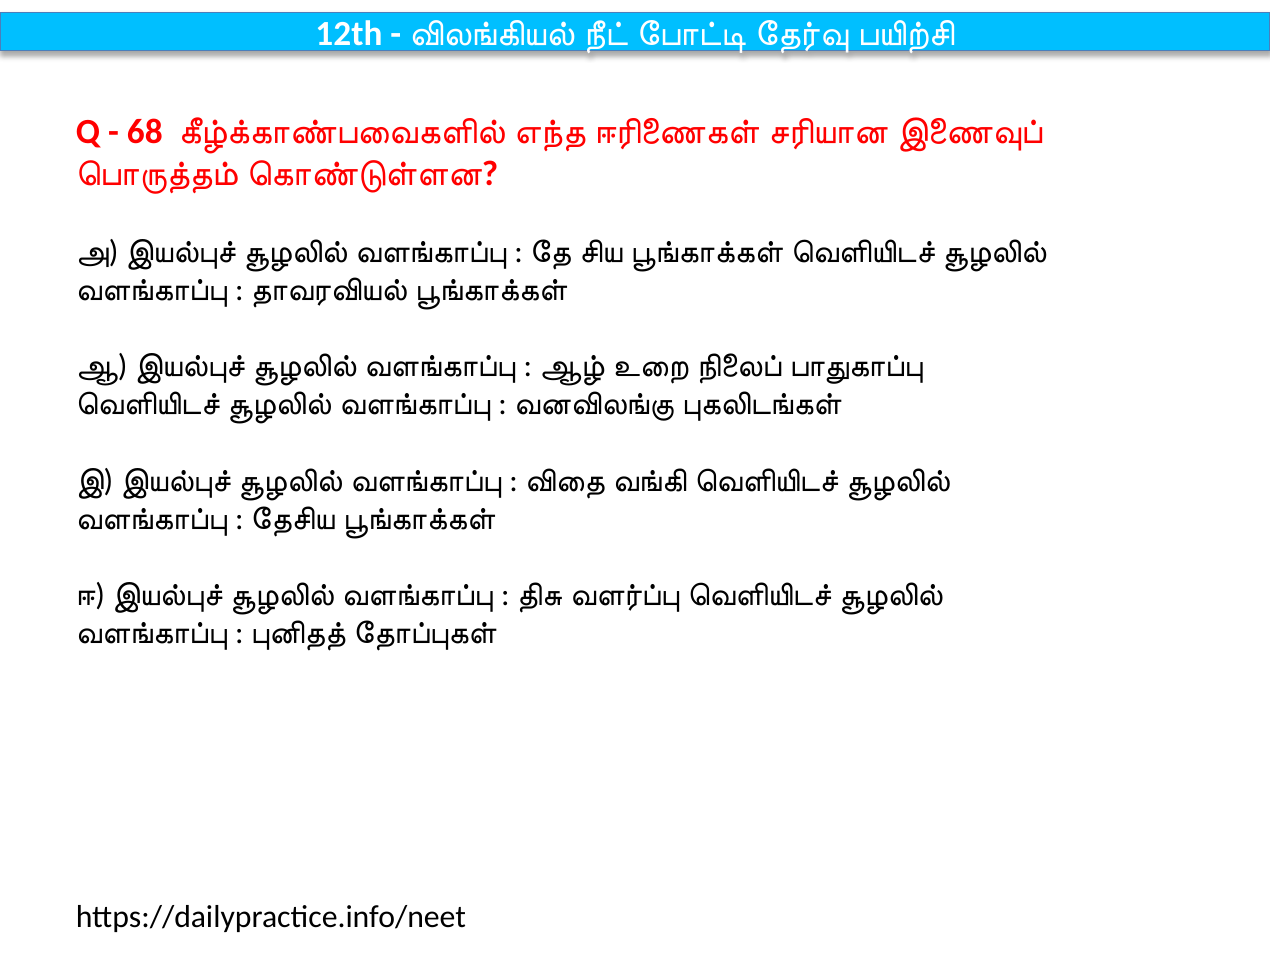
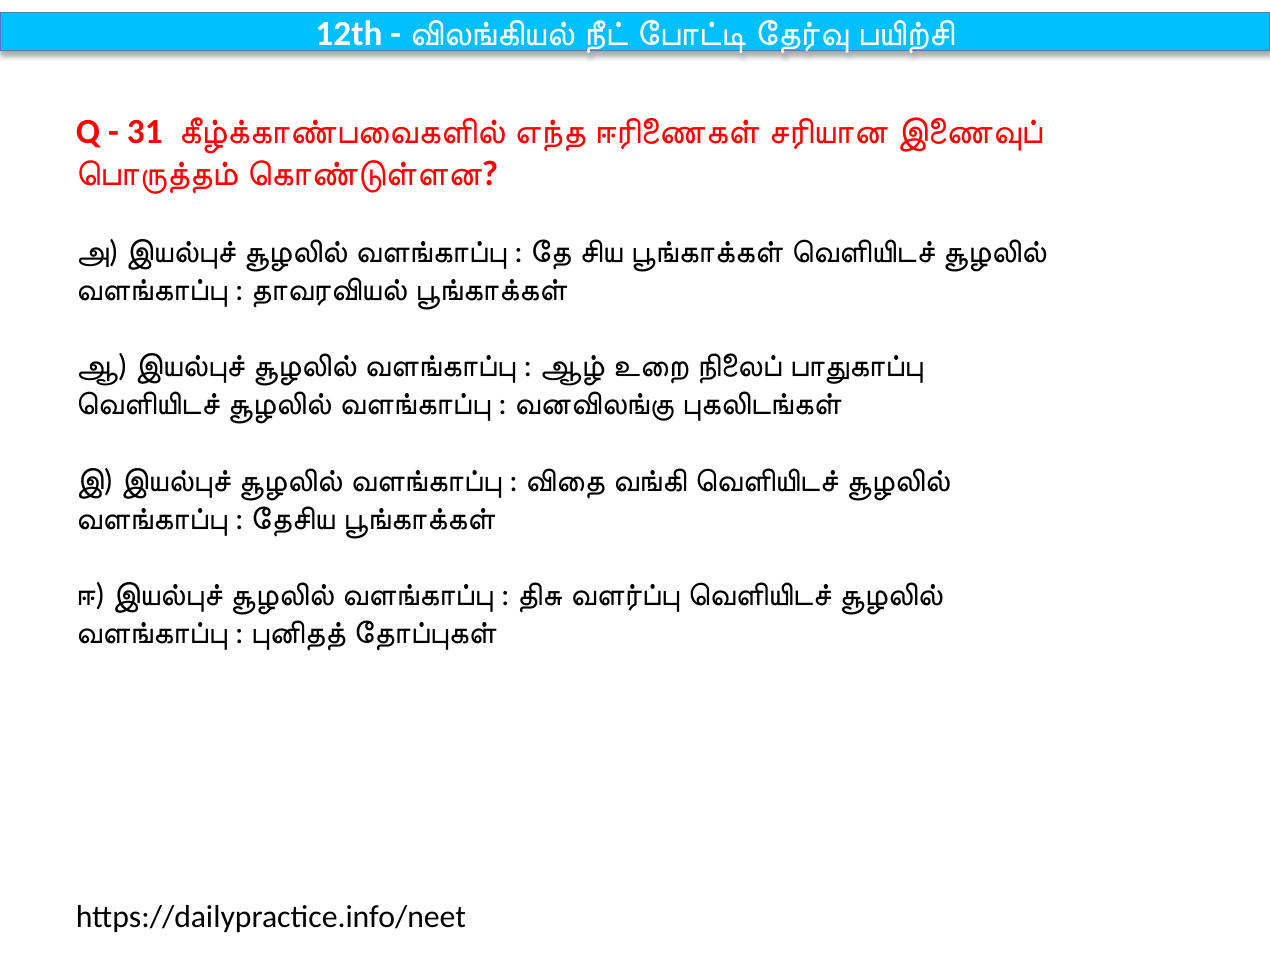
68: 68 -> 31 (145, 131)
